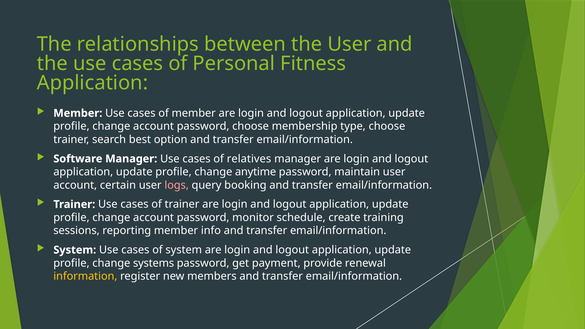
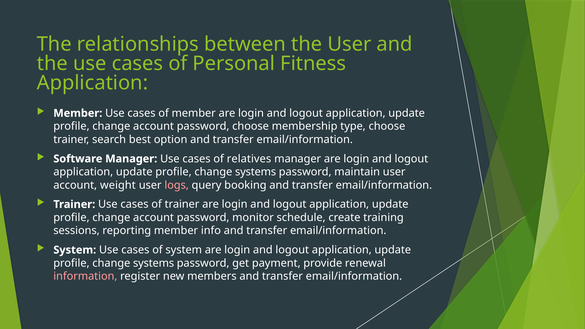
anytime: anytime -> systems (256, 172)
certain: certain -> weight (118, 185)
information colour: yellow -> pink (85, 276)
